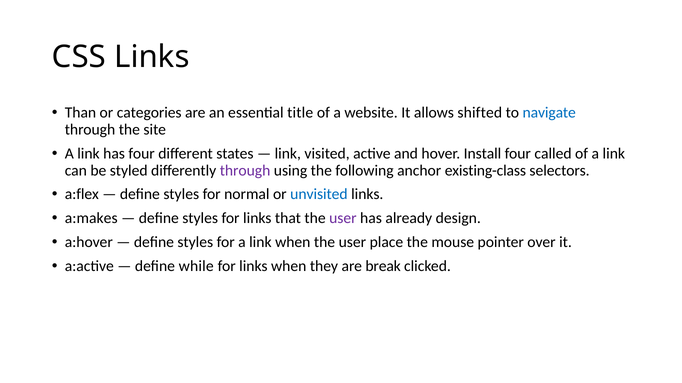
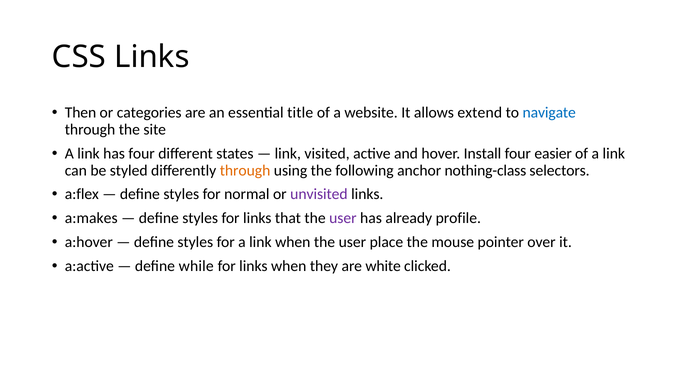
Than: Than -> Then (80, 113)
shifted: shifted -> extend (480, 113)
called: called -> easier (553, 154)
through colour: purple -> orange (245, 171)
existing-class: existing-class -> nothing-class (485, 171)
unvisited colour: blue -> purple (319, 195)
design: design -> profile (458, 219)
break: break -> white (383, 267)
